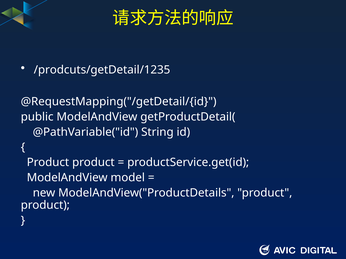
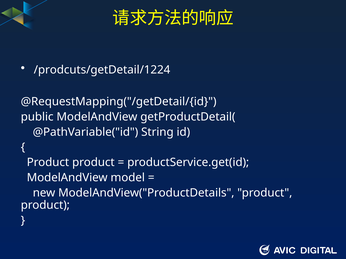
/prodcuts/getDetail/1235: /prodcuts/getDetail/1235 -> /prodcuts/getDetail/1224 (102, 70)
